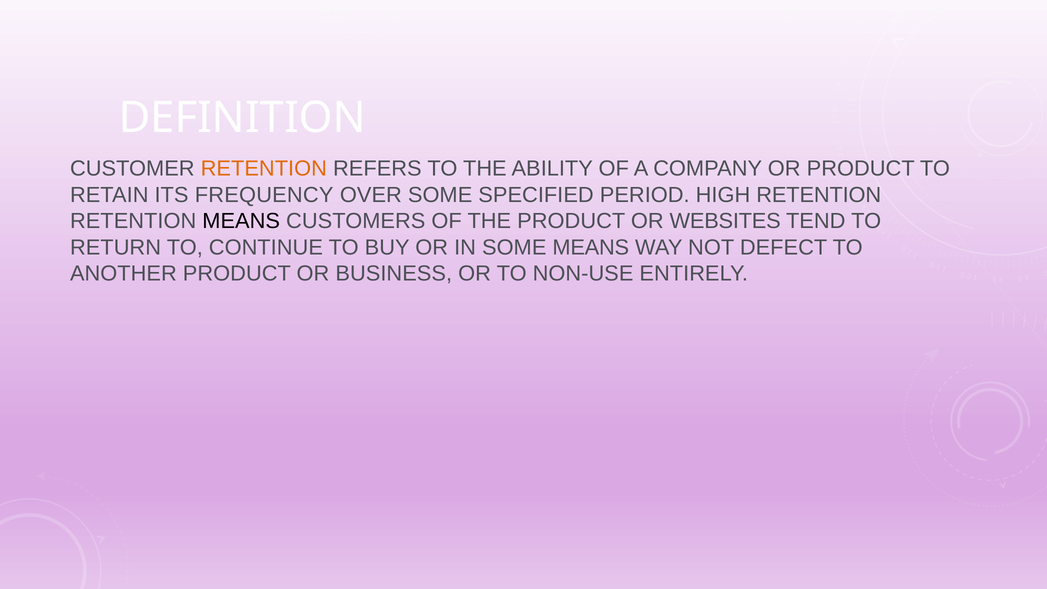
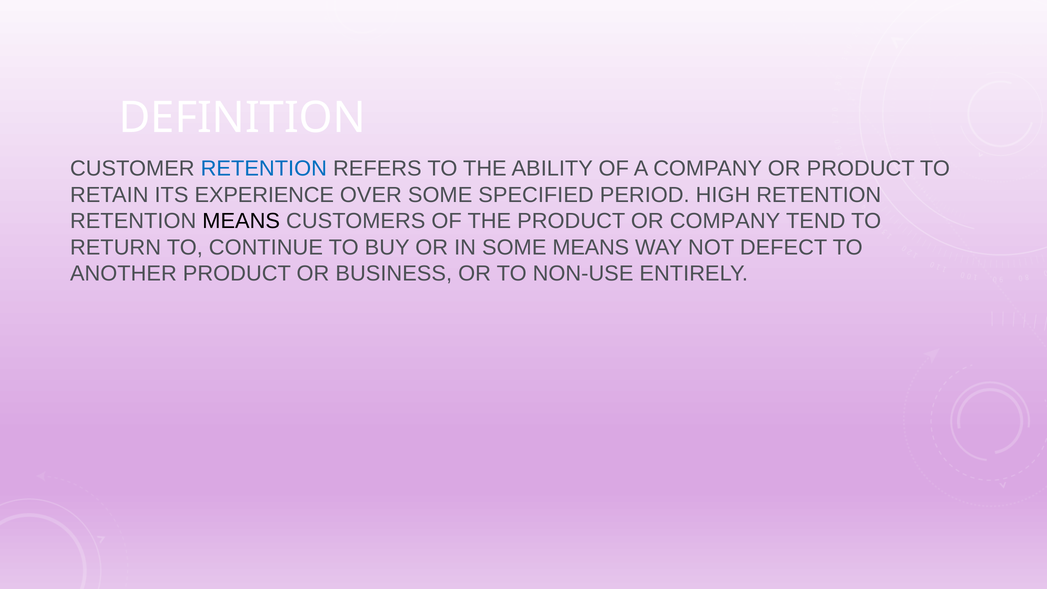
RETENTION colour: orange -> blue (264, 169)
FREQUENCY: FREQUENCY -> EXPERIENCE (264, 195)
OR WEBSITES: WEBSITES -> COMPANY (725, 221)
